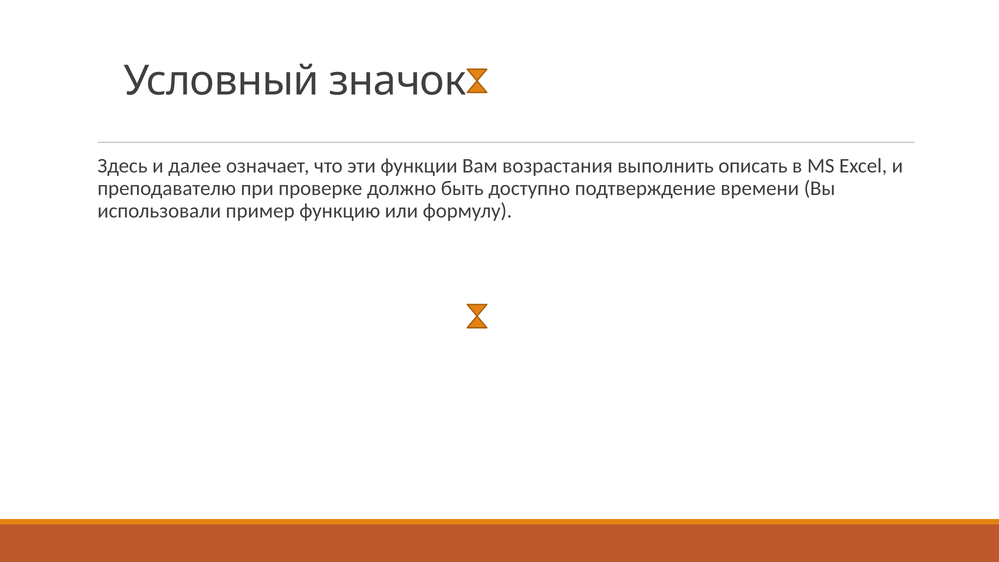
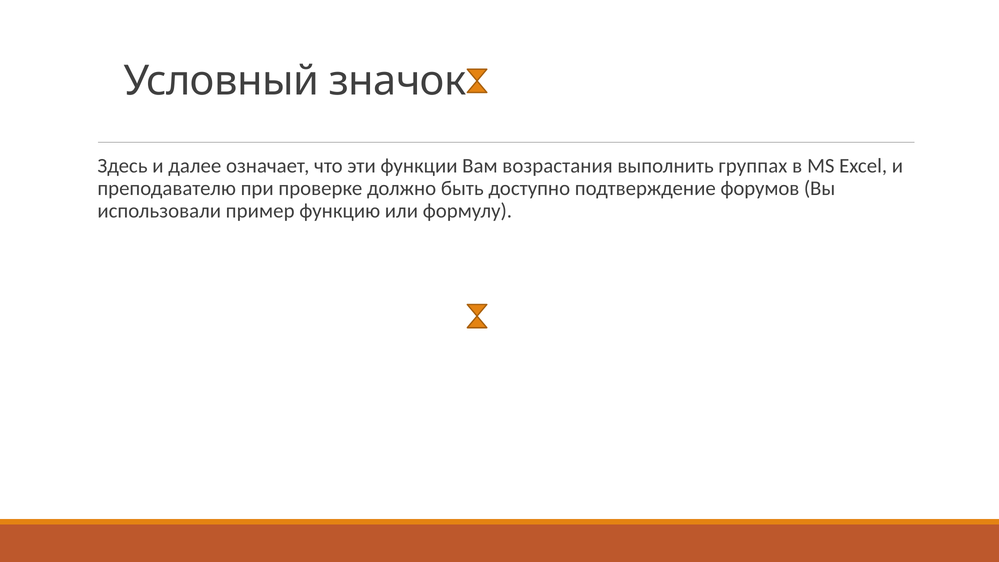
описать: описать -> группах (753, 166)
времени: времени -> форумов (760, 189)
